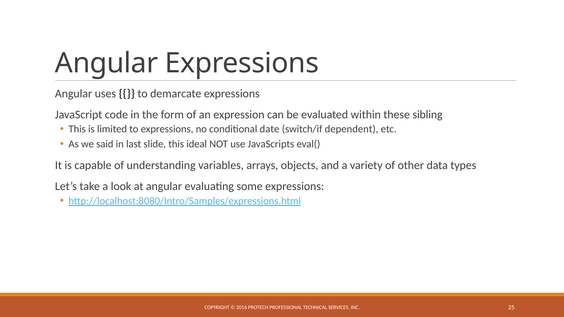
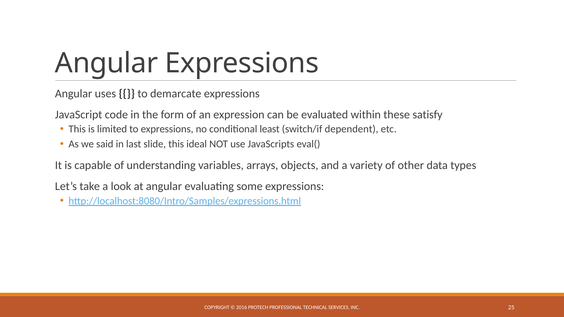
sibling: sibling -> satisfy (428, 115)
date: date -> least (270, 129)
